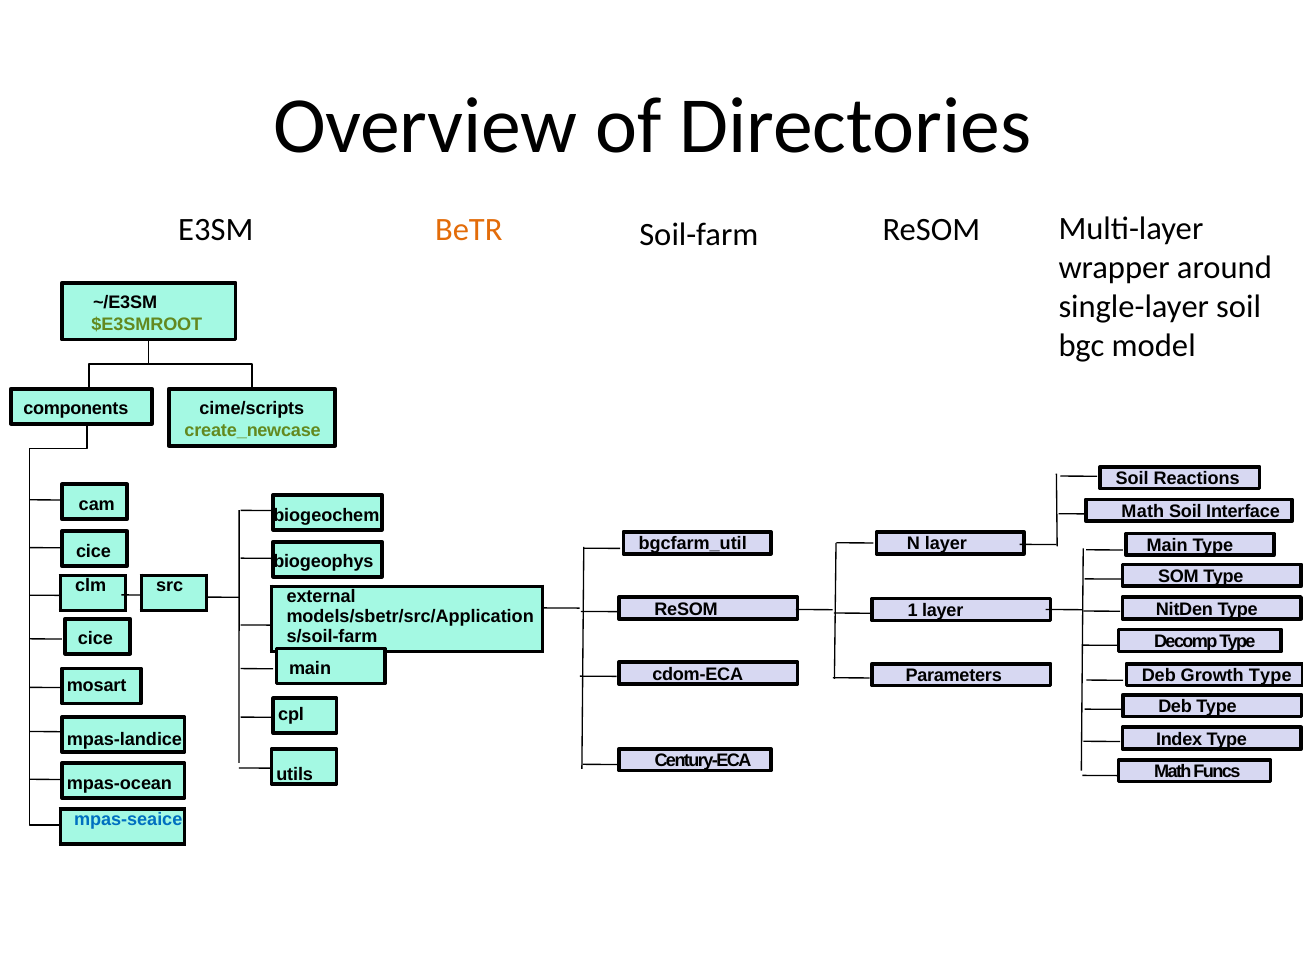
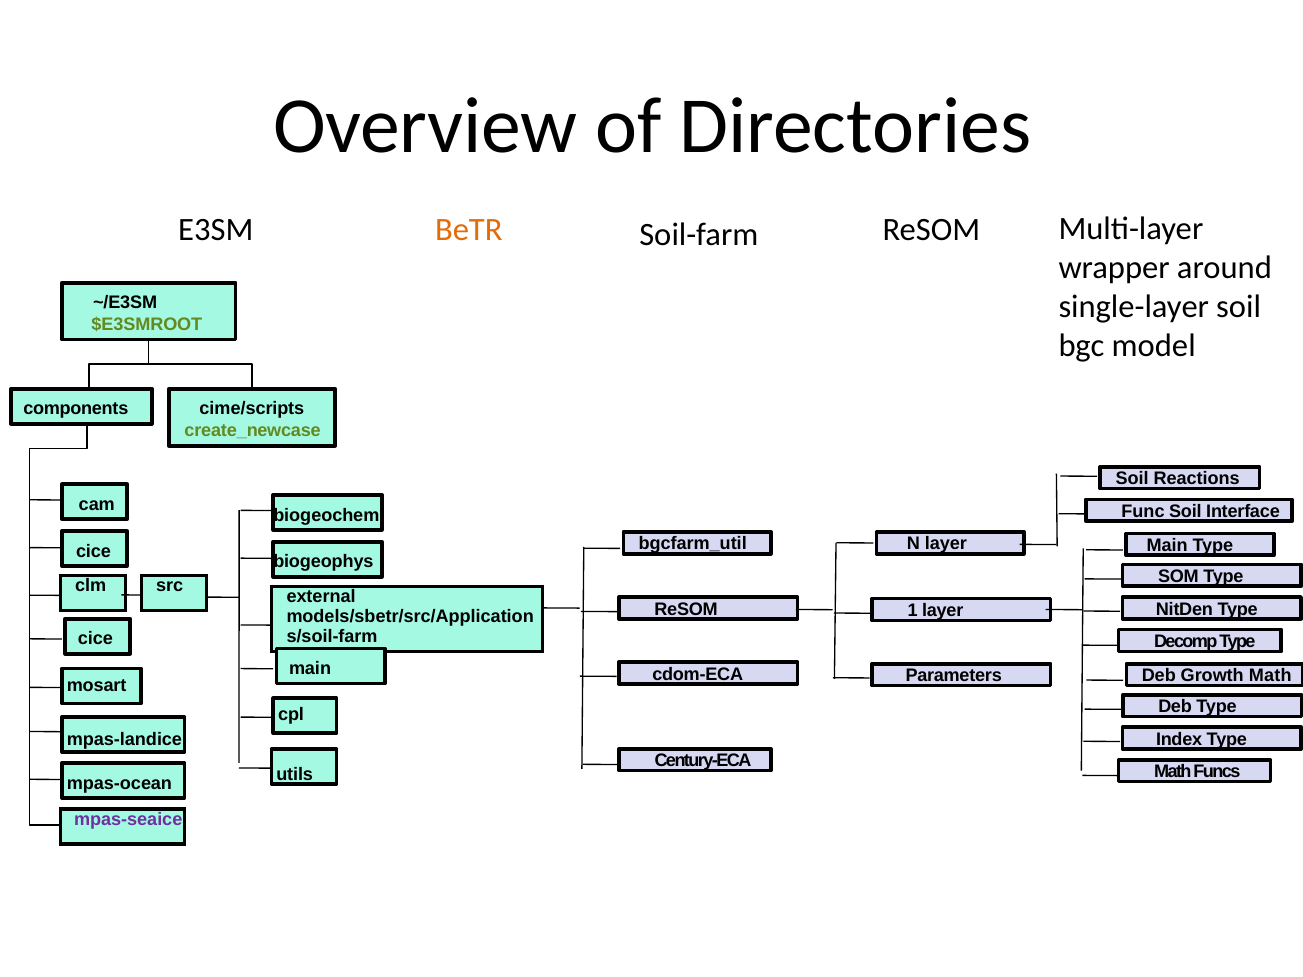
Math: Math -> Func (1143, 512)
Growth Type: Type -> Math (1270, 676)
mpas-seaice colour: blue -> purple (128, 819)
